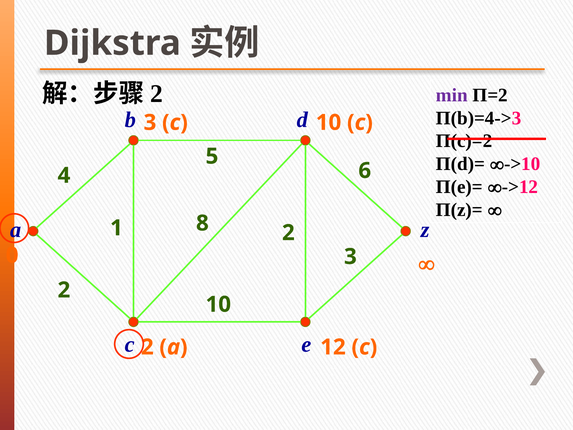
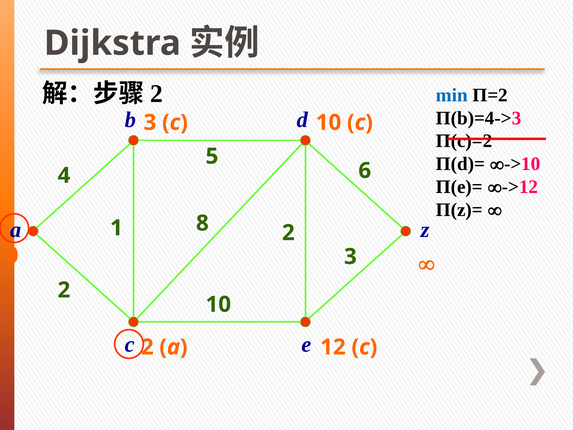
min colour: purple -> blue (452, 95)
